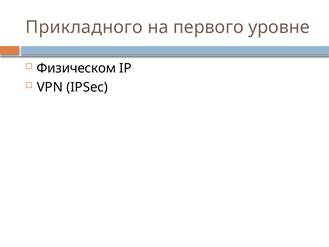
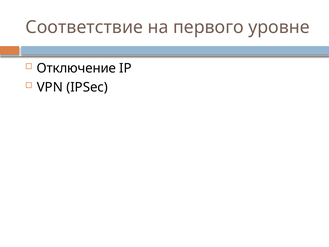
Прикладного: Прикладного -> Соответствие (84, 27)
Физическом: Физическом -> Отключение (76, 68)
